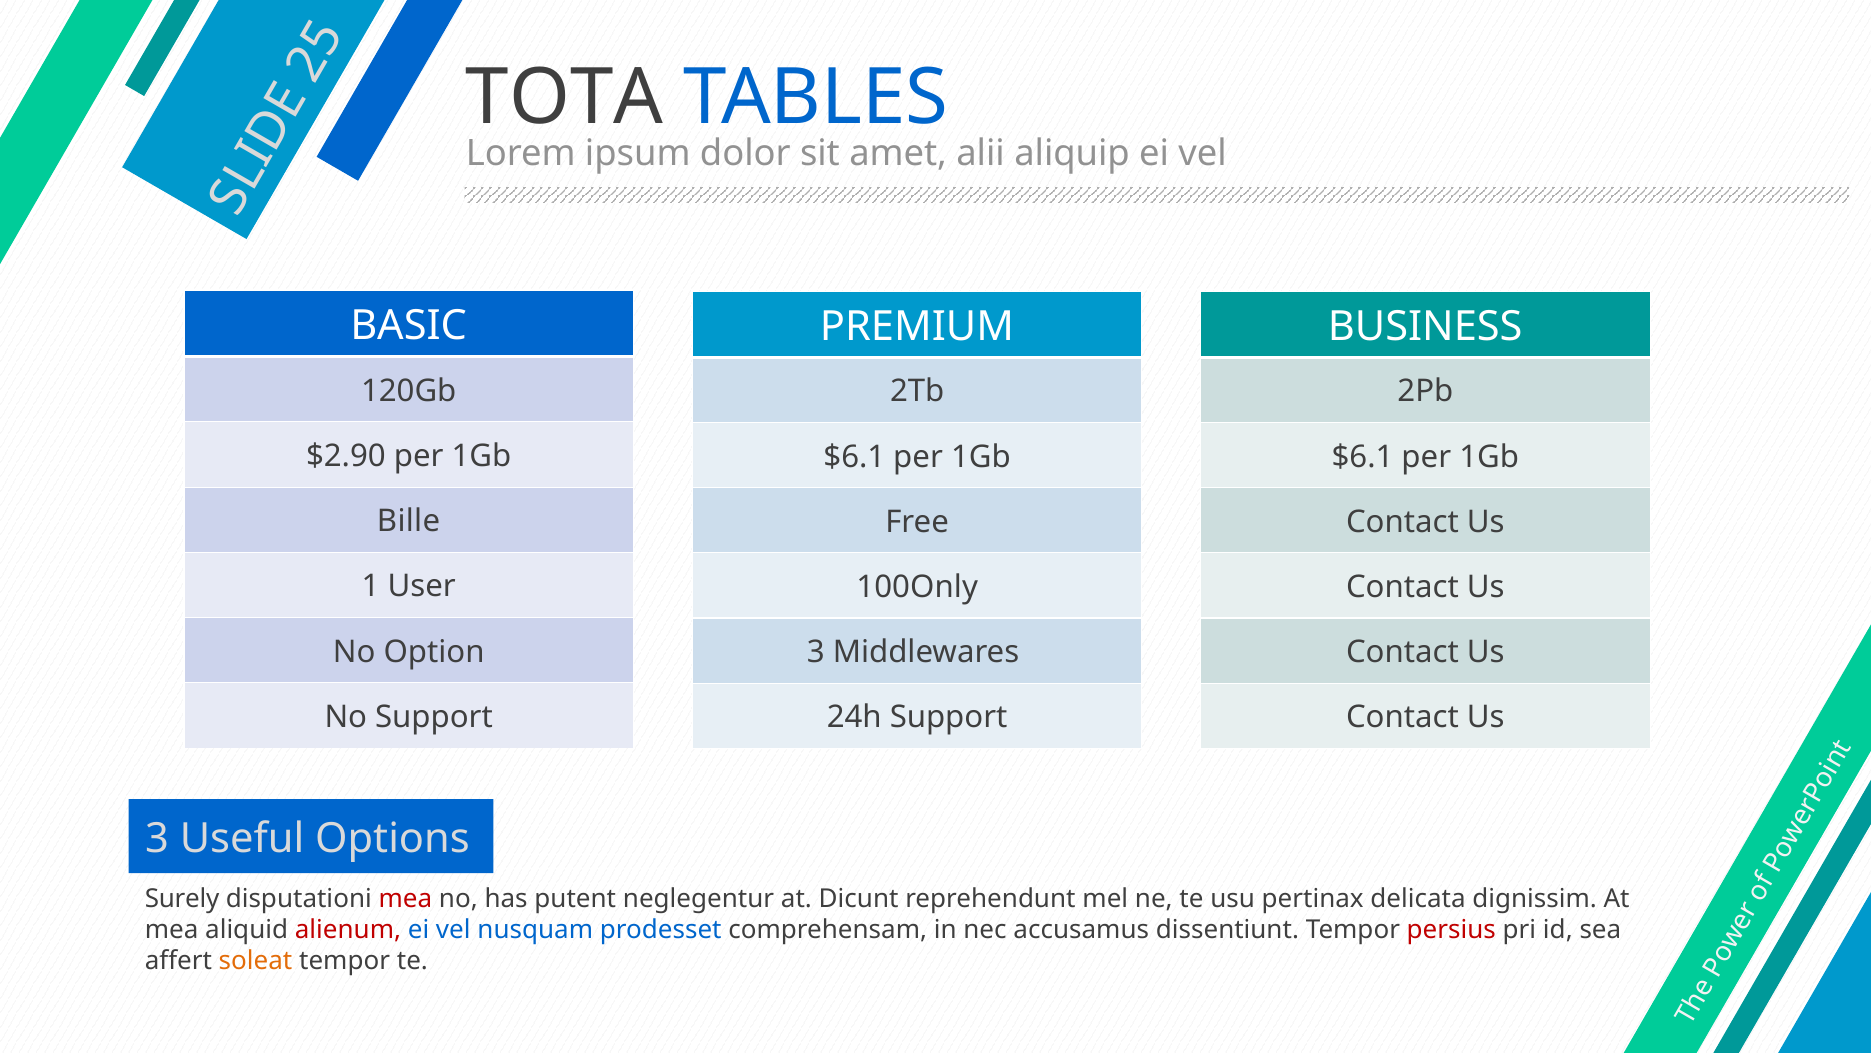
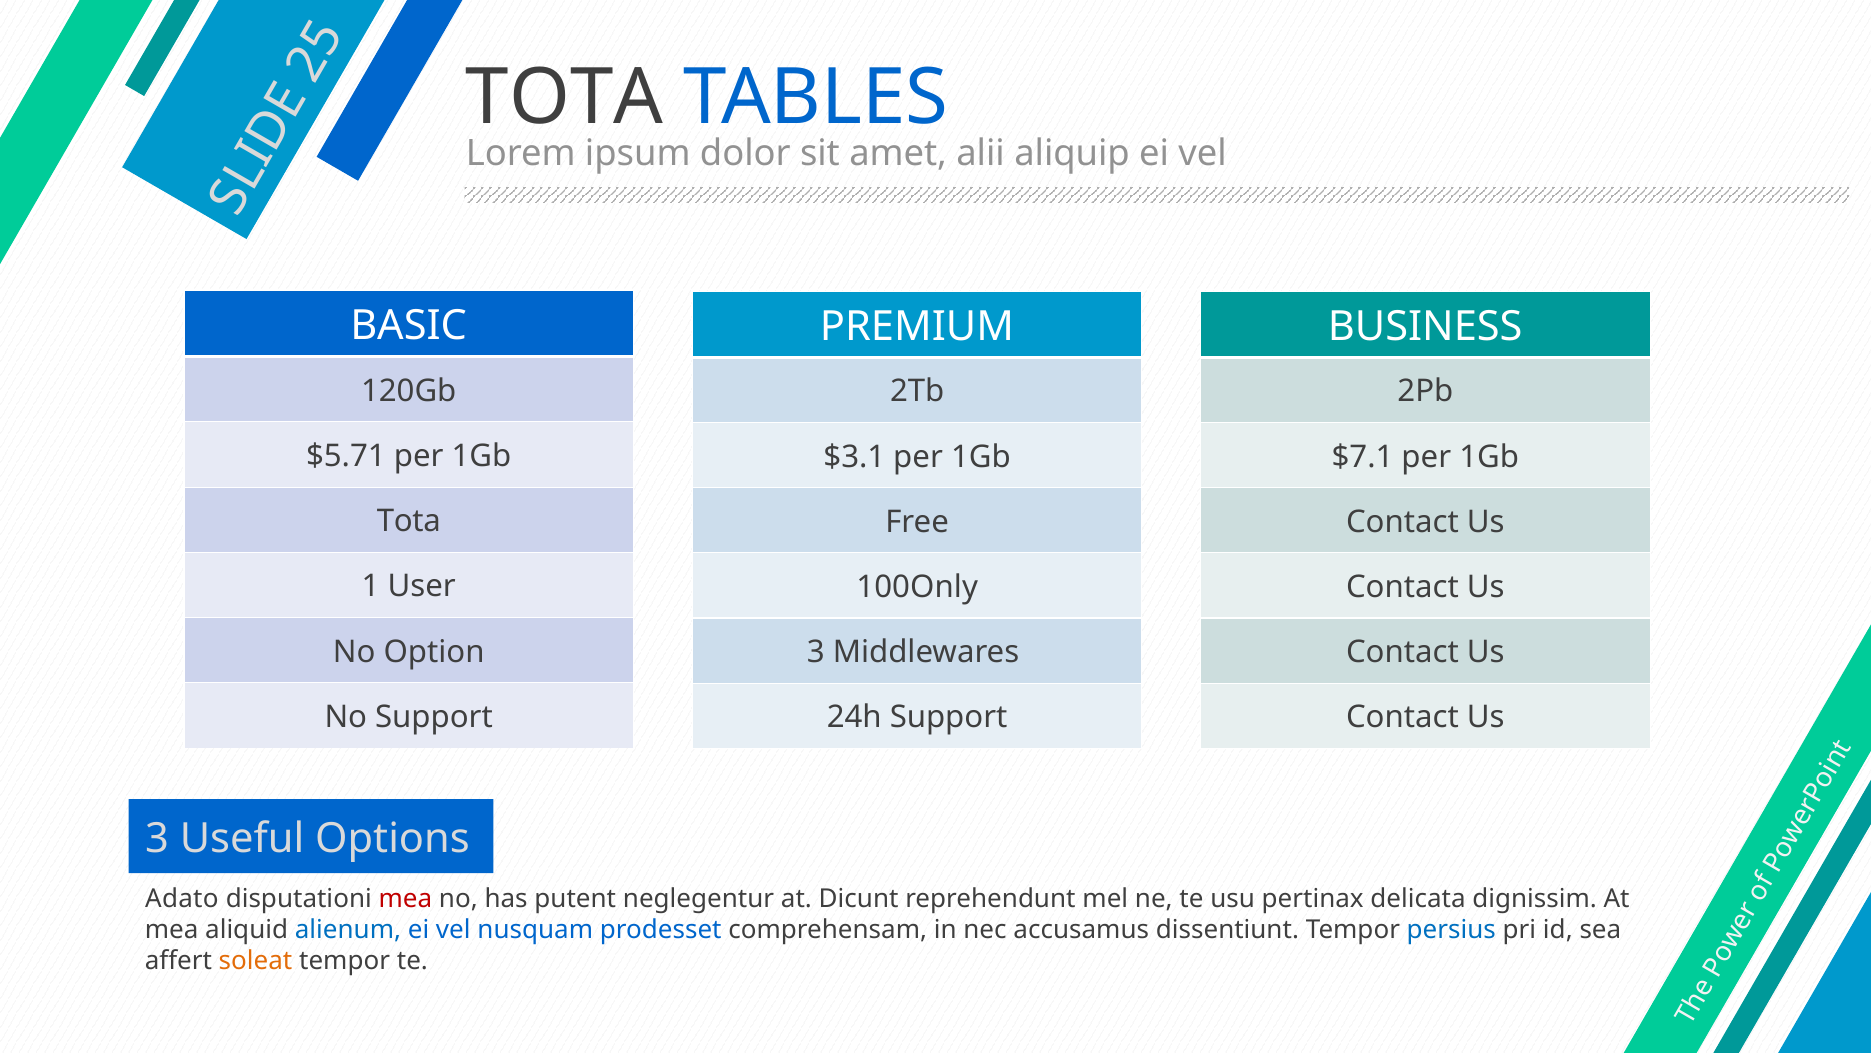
$2.90: $2.90 -> $5.71 (346, 456)
$6.1: $6.1 -> $3.1 (854, 457)
$6.1: $6.1 -> $7.1 (1363, 457)
Bille: Bille -> Tota (409, 521)
Surely: Surely -> Adato (182, 898)
alienum colour: red -> blue (348, 930)
persius colour: red -> blue (1451, 930)
